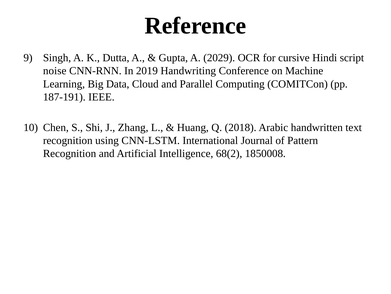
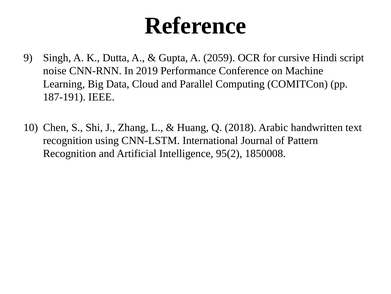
2029: 2029 -> 2059 (219, 58)
Handwriting: Handwriting -> Performance (188, 71)
68(2: 68(2 -> 95(2 (229, 153)
